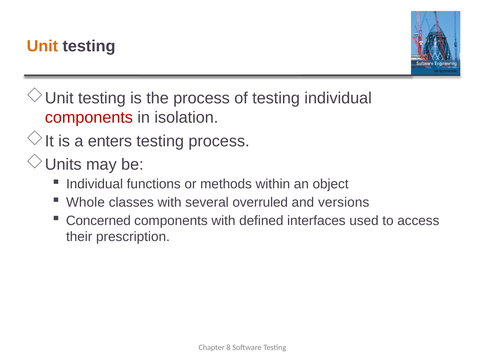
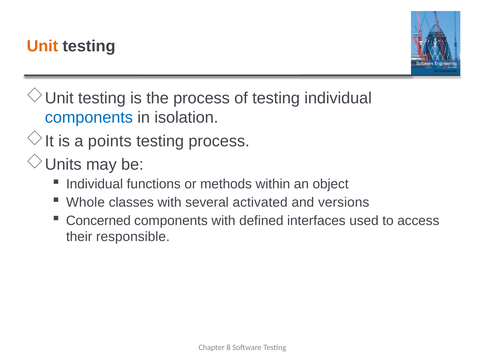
components colour: red -> blue (89, 118)
enters: enters -> points (110, 141)
overruled: overruled -> activated (260, 202)
prescription: prescription -> responsible (133, 237)
